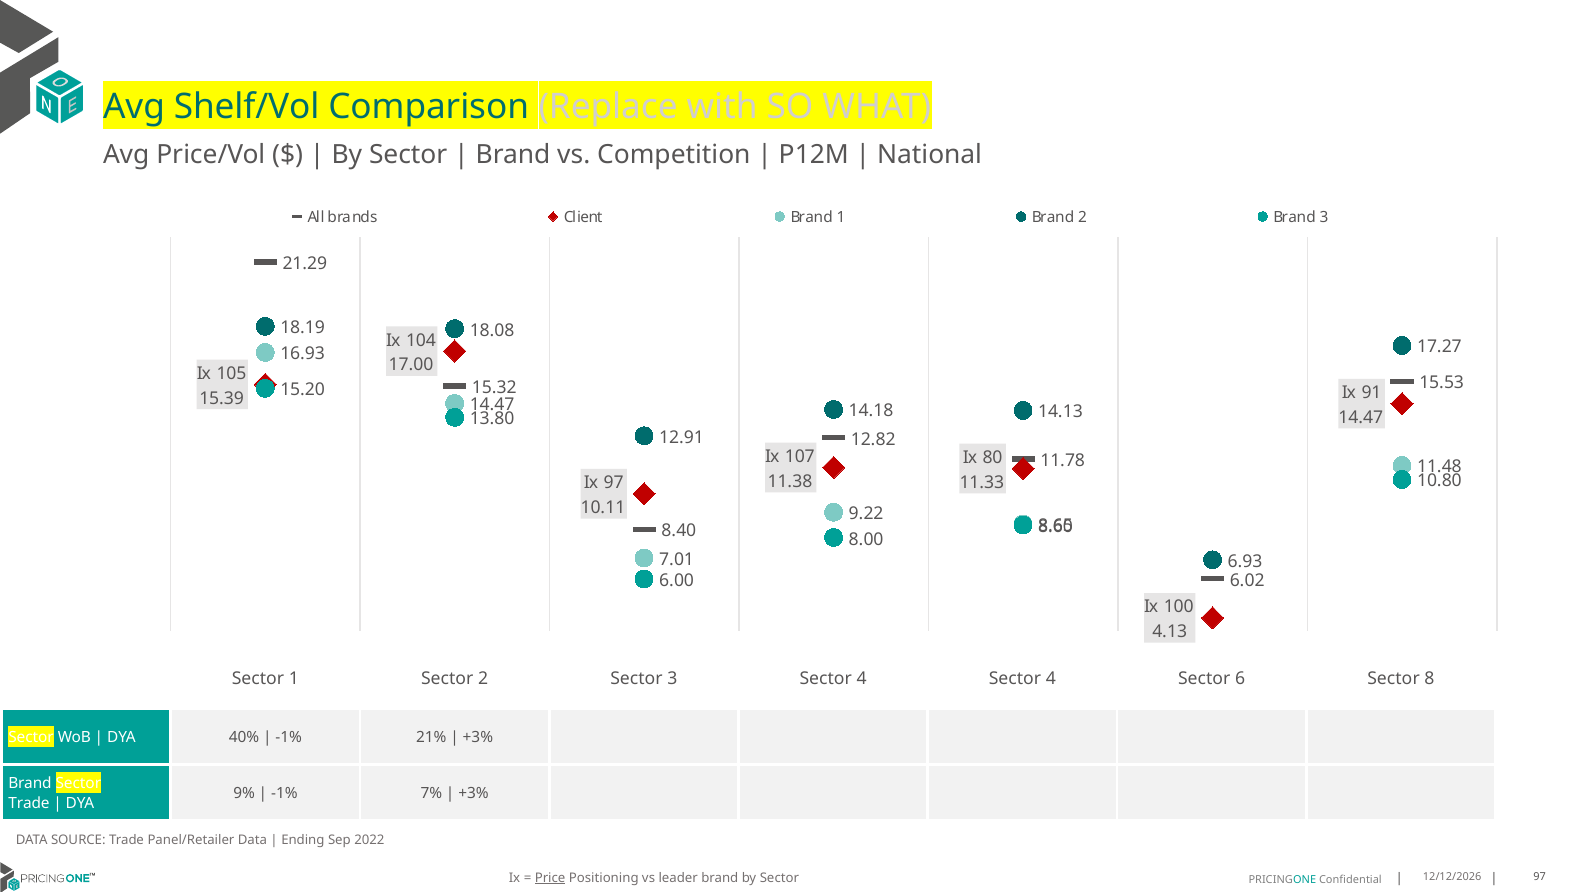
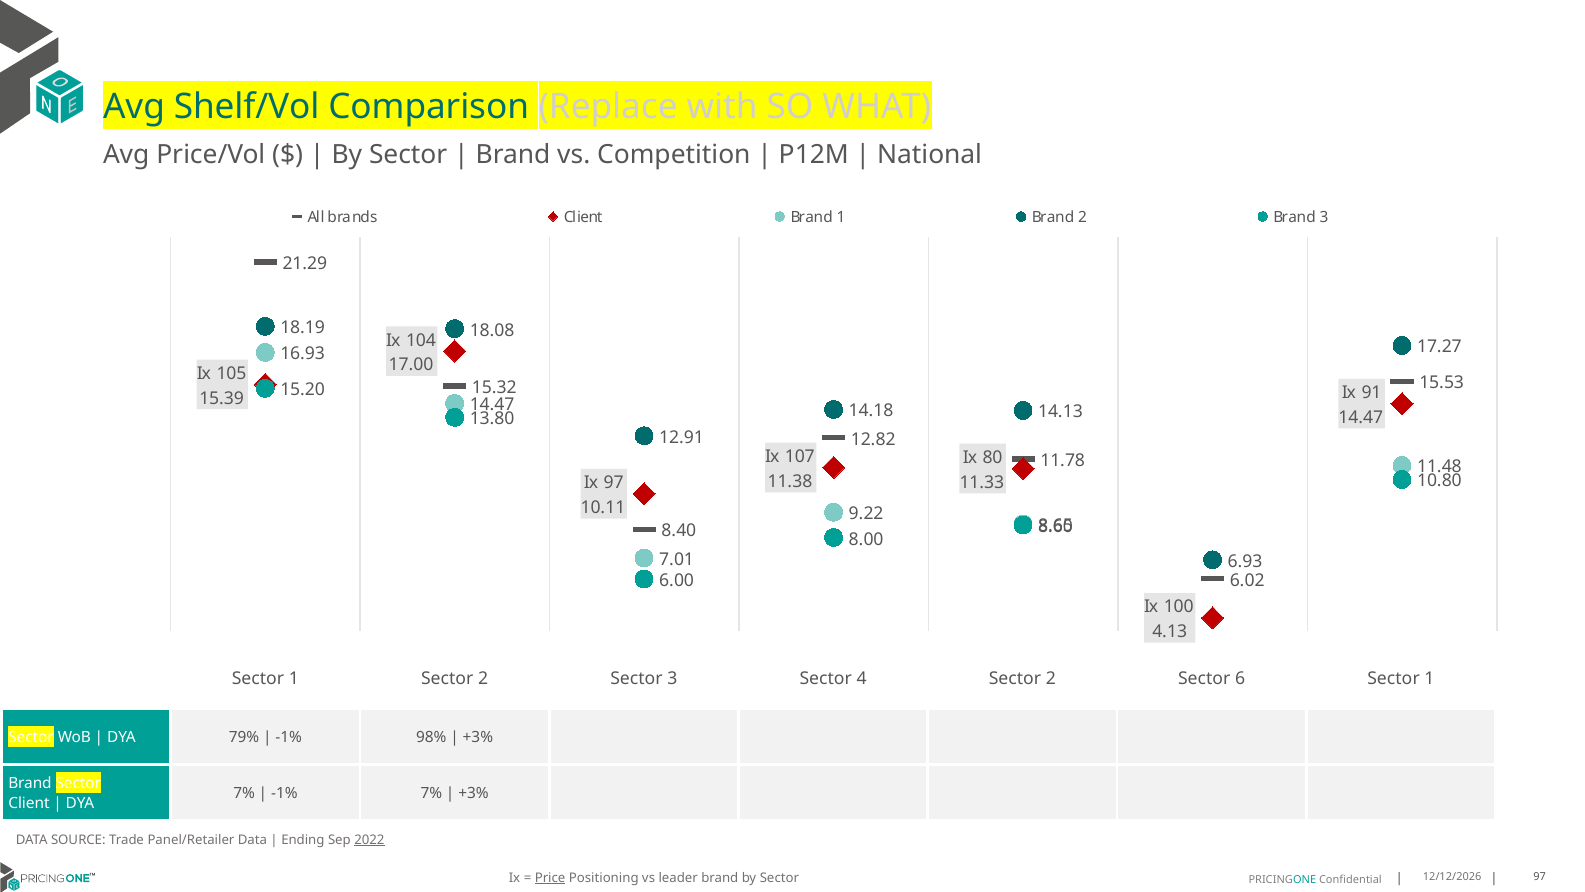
4 Sector 4: 4 -> 2 (1051, 679)
6 Sector 8: 8 -> 1 (1429, 679)
40%: 40% -> 79% (244, 737)
21%: 21% -> 98% (431, 737)
9%: 9% -> 7% (244, 793)
Trade: Trade -> Client (29, 803)
2022 underline: none -> present (369, 840)
